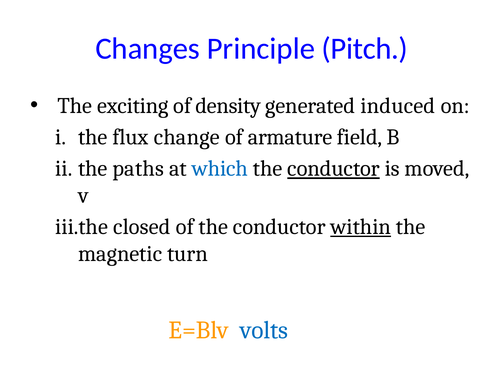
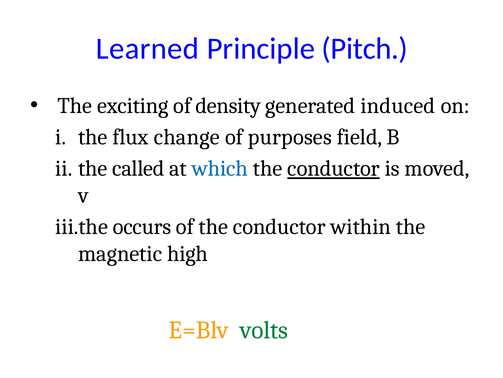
Changes: Changes -> Learned (147, 49)
armature: armature -> purposes (290, 137)
paths: paths -> called (138, 168)
closed: closed -> occurs (142, 226)
within underline: present -> none (361, 226)
turn: turn -> high (188, 253)
volts colour: blue -> green (264, 329)
